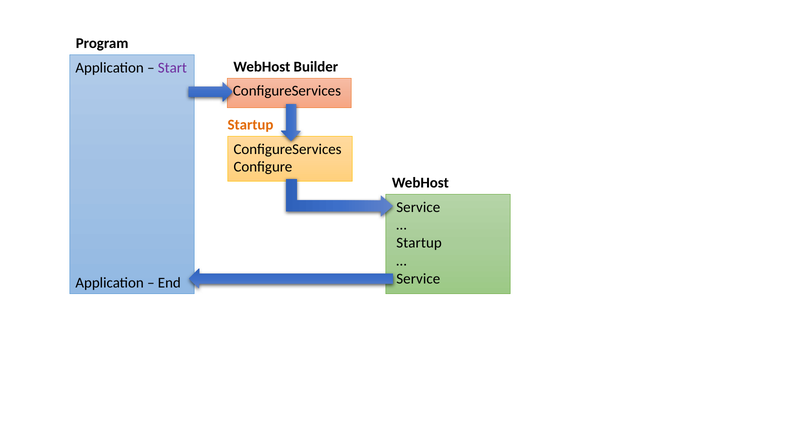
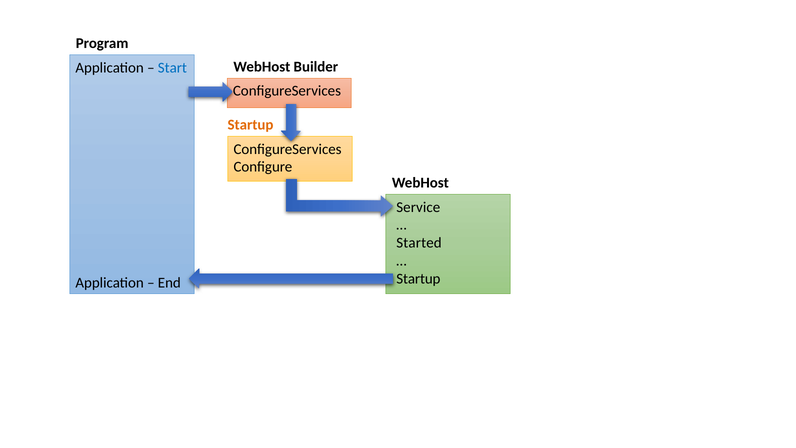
Start colour: purple -> blue (172, 68)
Startup: Startup -> Started (419, 243)
Service: Service -> Startup (418, 279)
